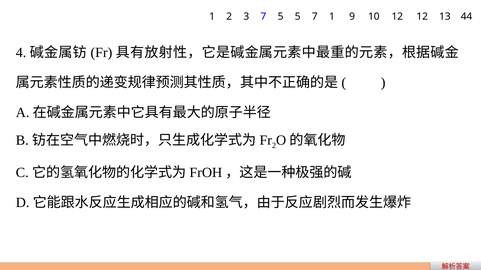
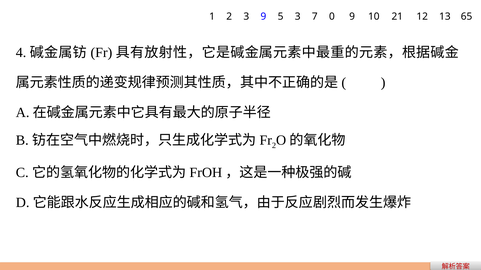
3 7: 7 -> 9 (263, 17)
5 5: 5 -> 3 (298, 17)
7 1: 1 -> 0 (332, 17)
10 12: 12 -> 21 (397, 17)
44: 44 -> 65 (467, 17)
